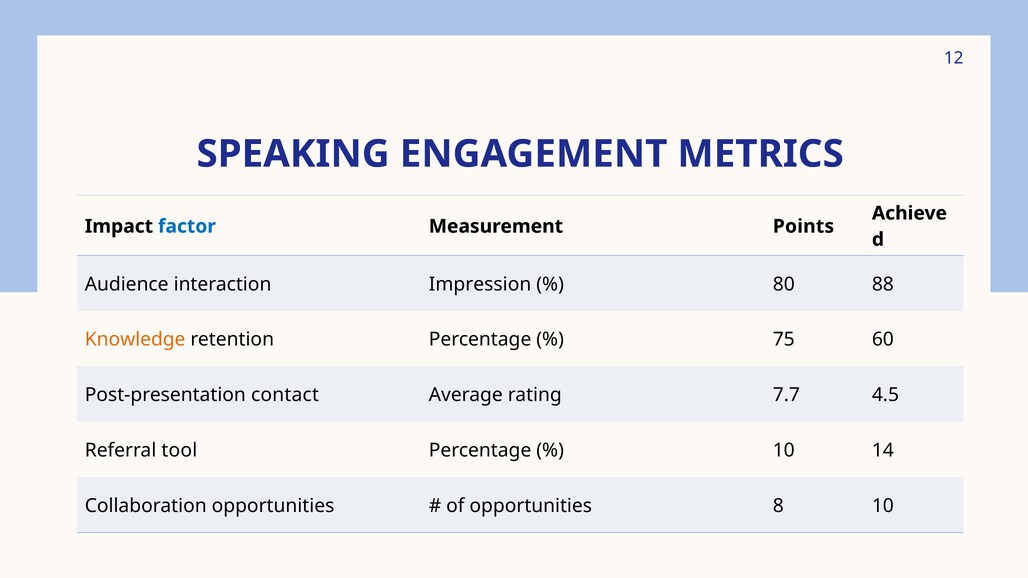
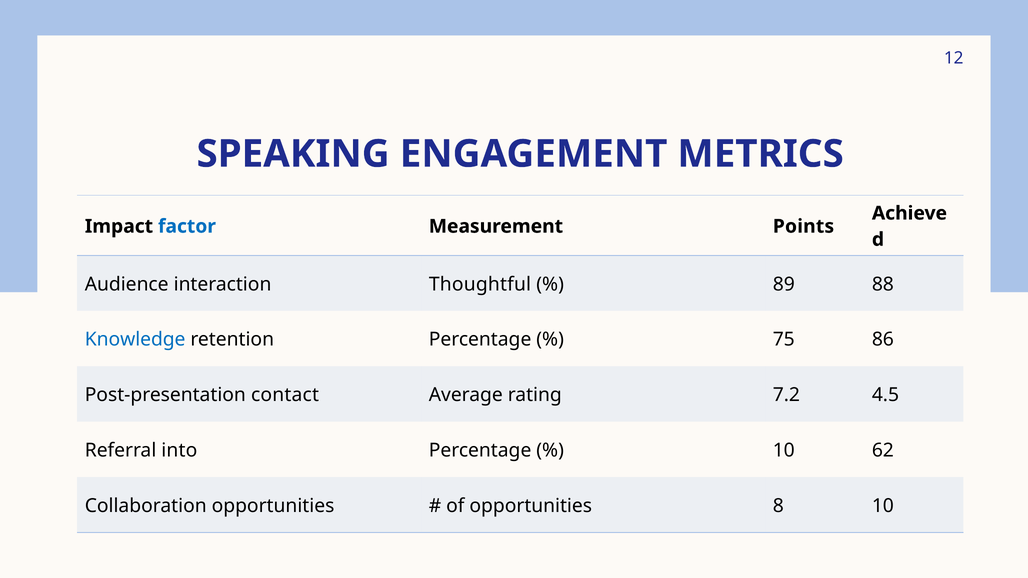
Impression: Impression -> Thoughtful (480, 284)
80: 80 -> 89 (784, 284)
Knowledge colour: orange -> blue (135, 340)
60: 60 -> 86 (883, 340)
7.7: 7.7 -> 7.2 (786, 395)
tool: tool -> into (179, 451)
14: 14 -> 62 (883, 451)
